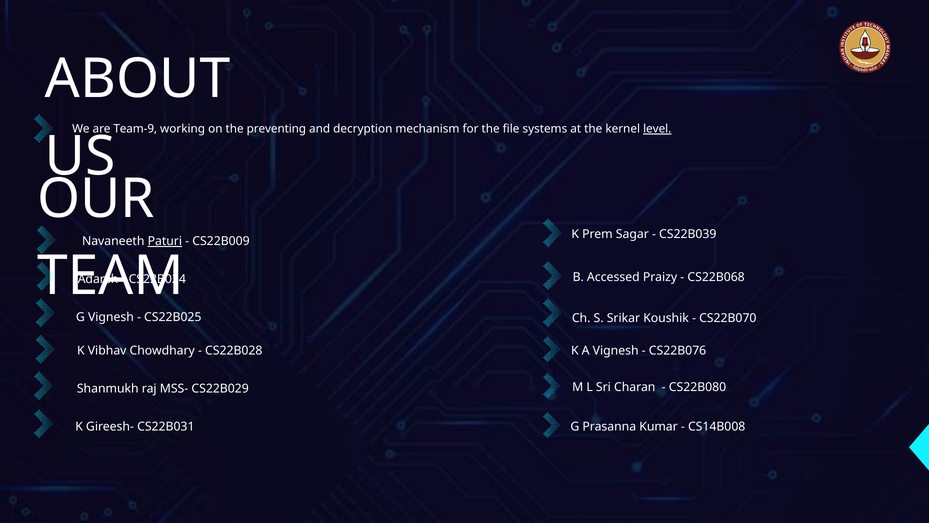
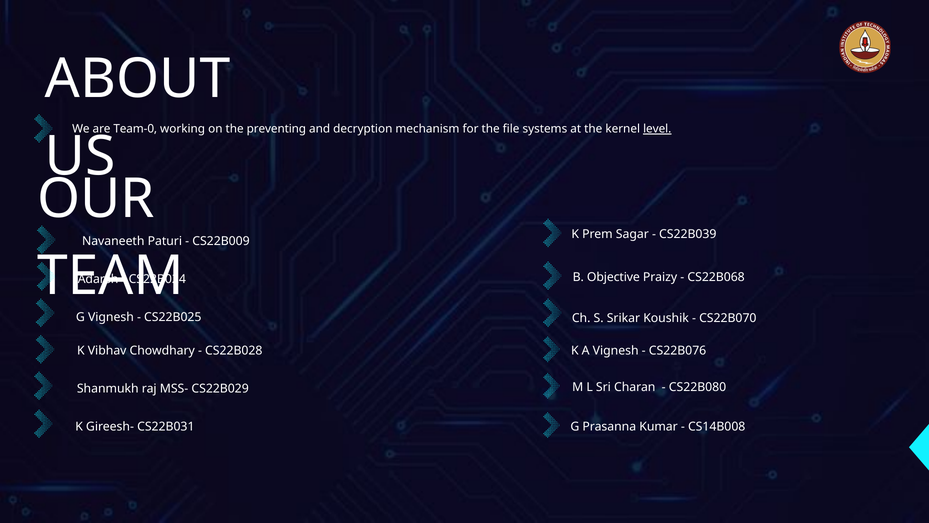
Team-9: Team-9 -> Team-0 (135, 129)
Paturi underline: present -> none (165, 241)
Accessed: Accessed -> Objective (613, 277)
